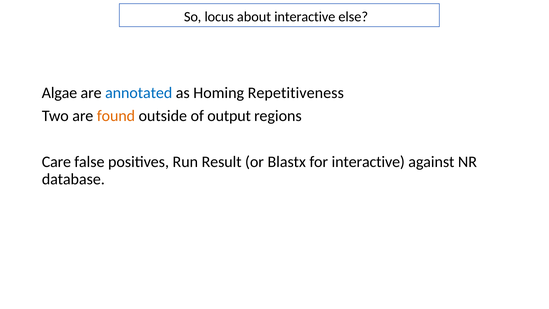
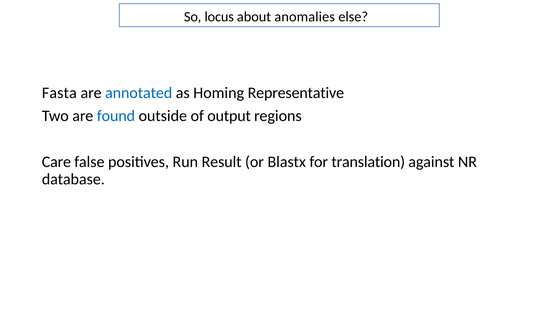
about interactive: interactive -> anomalies (305, 17)
Algae: Algae -> Fasta (59, 93)
Repetitiveness: Repetitiveness -> Representative (296, 93)
found colour: orange -> blue (116, 116)
for interactive: interactive -> translation (368, 162)
